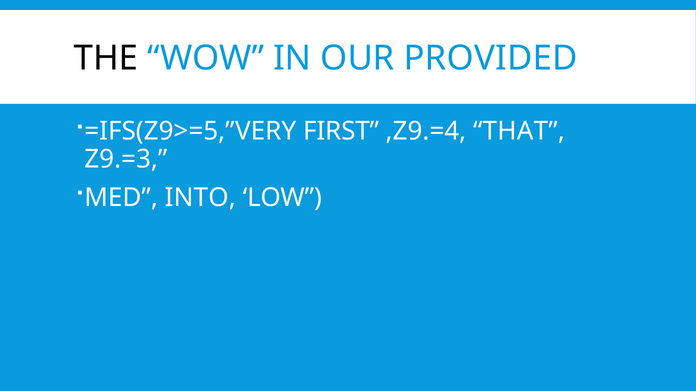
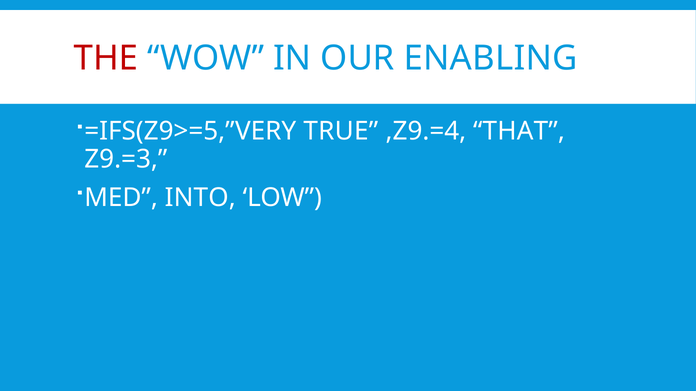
THE colour: black -> red (106, 58)
PROVIDED: PROVIDED -> ENABLING (491, 58)
FIRST: FIRST -> TRUE (341, 131)
